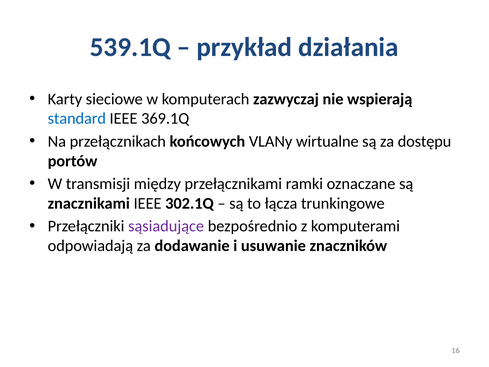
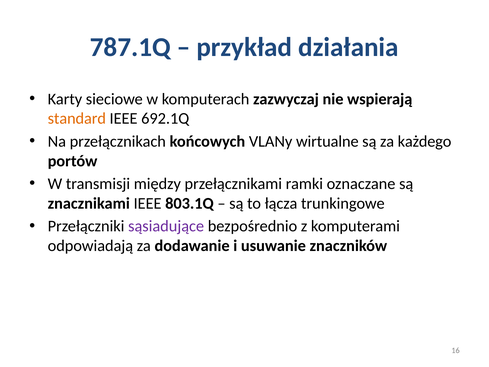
539.1Q: 539.1Q -> 787.1Q (130, 47)
standard colour: blue -> orange (77, 119)
369.1Q: 369.1Q -> 692.1Q (165, 119)
dostępu: dostępu -> każdego (425, 141)
302.1Q: 302.1Q -> 803.1Q (189, 203)
